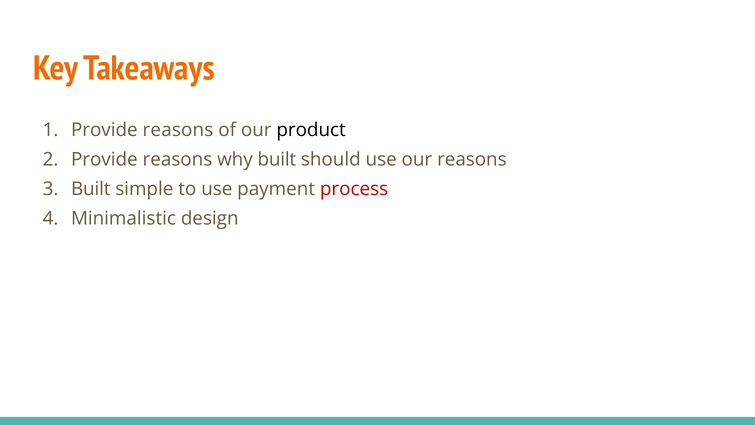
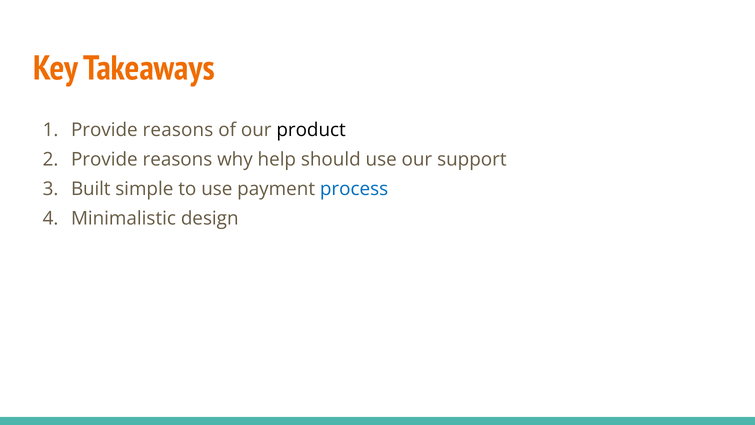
why built: built -> help (277, 159)
our reasons: reasons -> support (472, 159)
process colour: red -> blue (354, 189)
